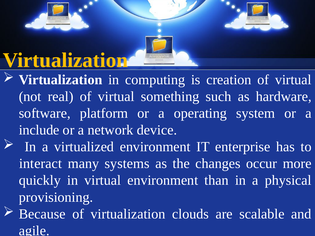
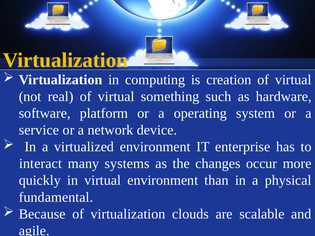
include: include -> service (39, 130)
provisioning: provisioning -> fundamental (56, 197)
